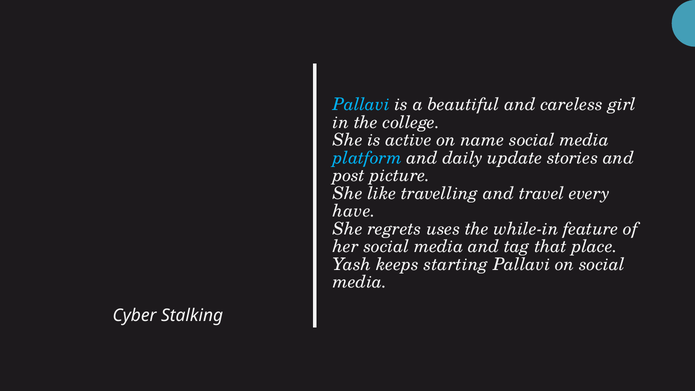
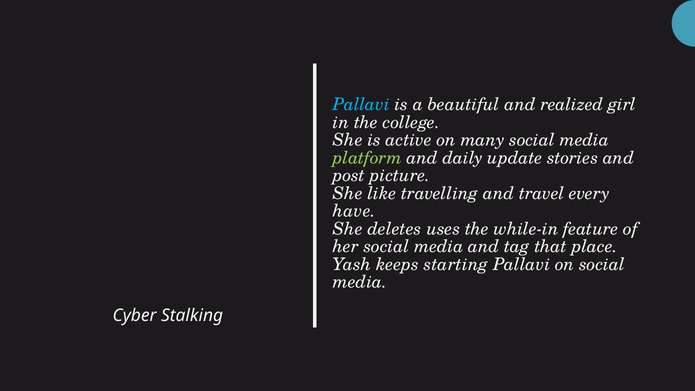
careless: careless -> realized (572, 105)
name: name -> many (483, 140)
platform colour: light blue -> light green (367, 158)
regrets: regrets -> deletes (395, 229)
